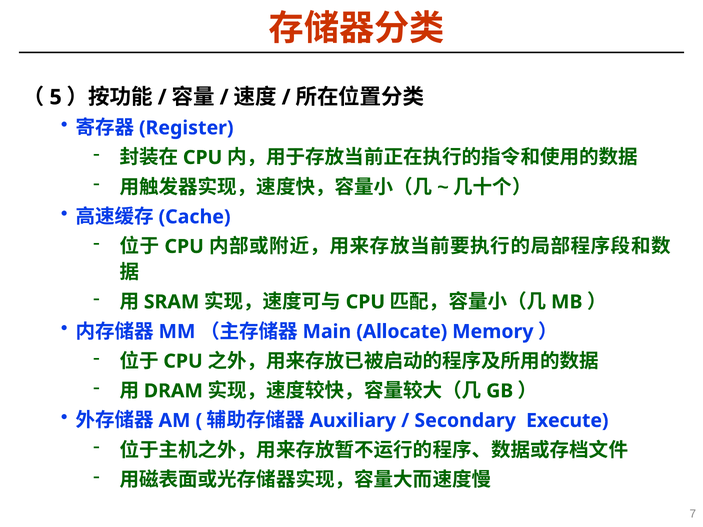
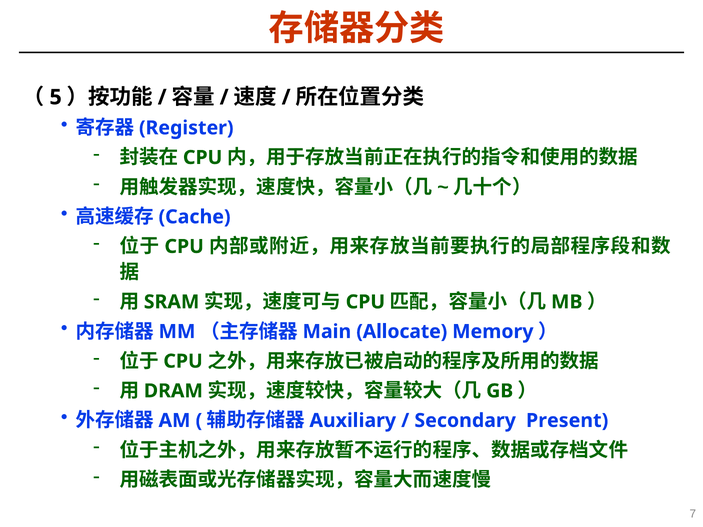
Execute: Execute -> Present (567, 421)
